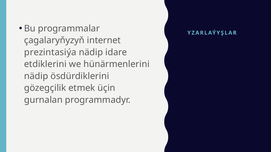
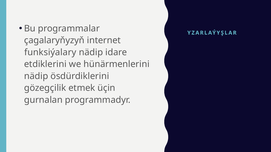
prezintasiýa: prezintasiýa -> funksiýalary (50, 52)
